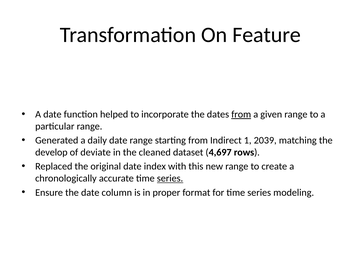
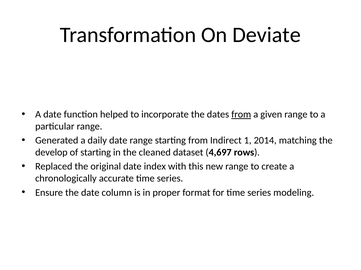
Feature: Feature -> Deviate (266, 35)
2039: 2039 -> 2014 (265, 141)
of deviate: deviate -> starting (96, 153)
series underline: present -> none (170, 179)
